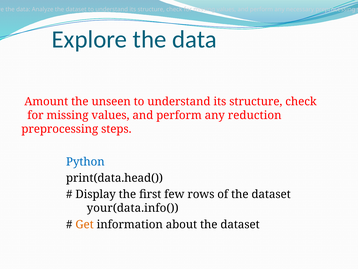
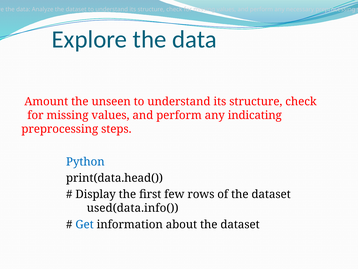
reduction: reduction -> indicating (255, 115)
your(data.info(: your(data.info( -> used(data.info( (133, 208)
Get colour: orange -> blue (85, 224)
